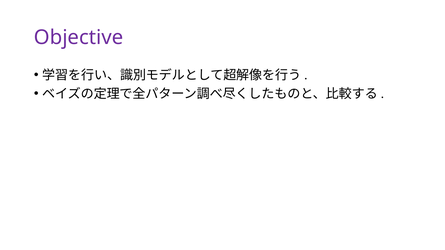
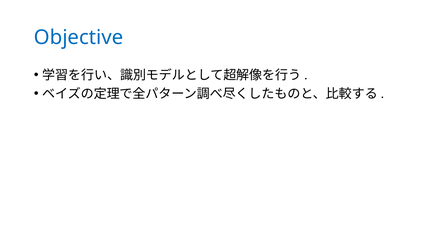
Objective colour: purple -> blue (79, 37)
